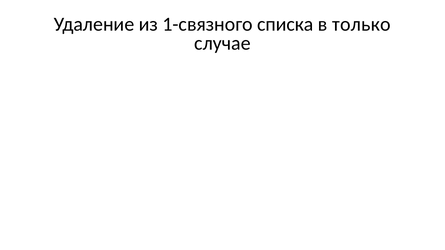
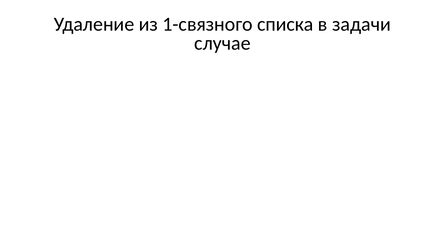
только: только -> задачи (362, 24)
